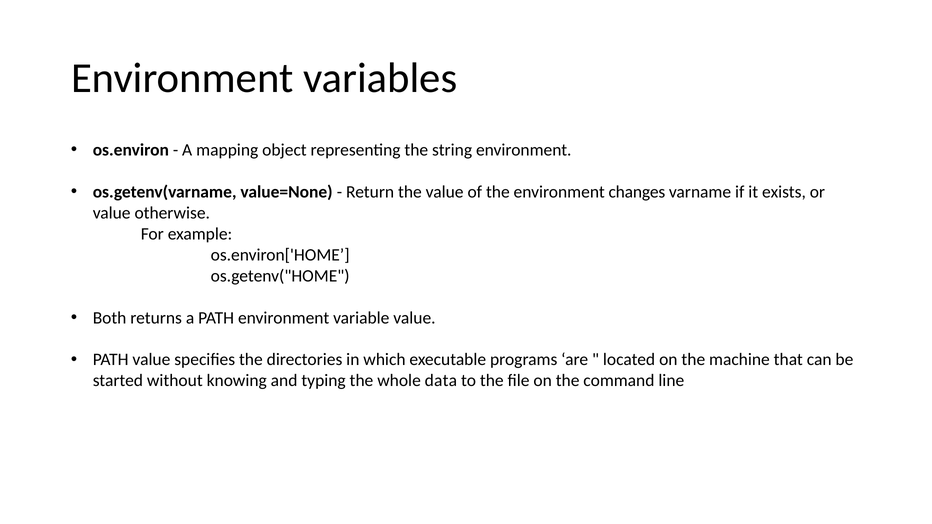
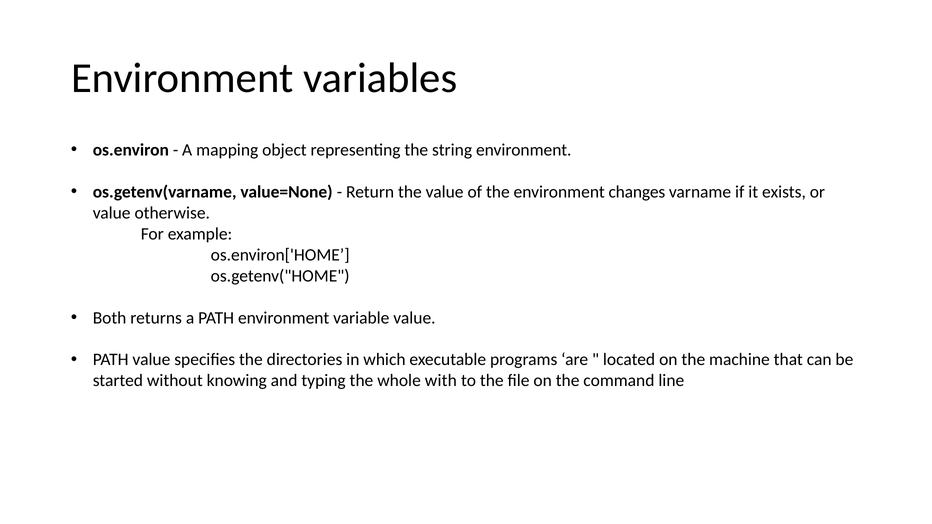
data: data -> with (441, 381)
